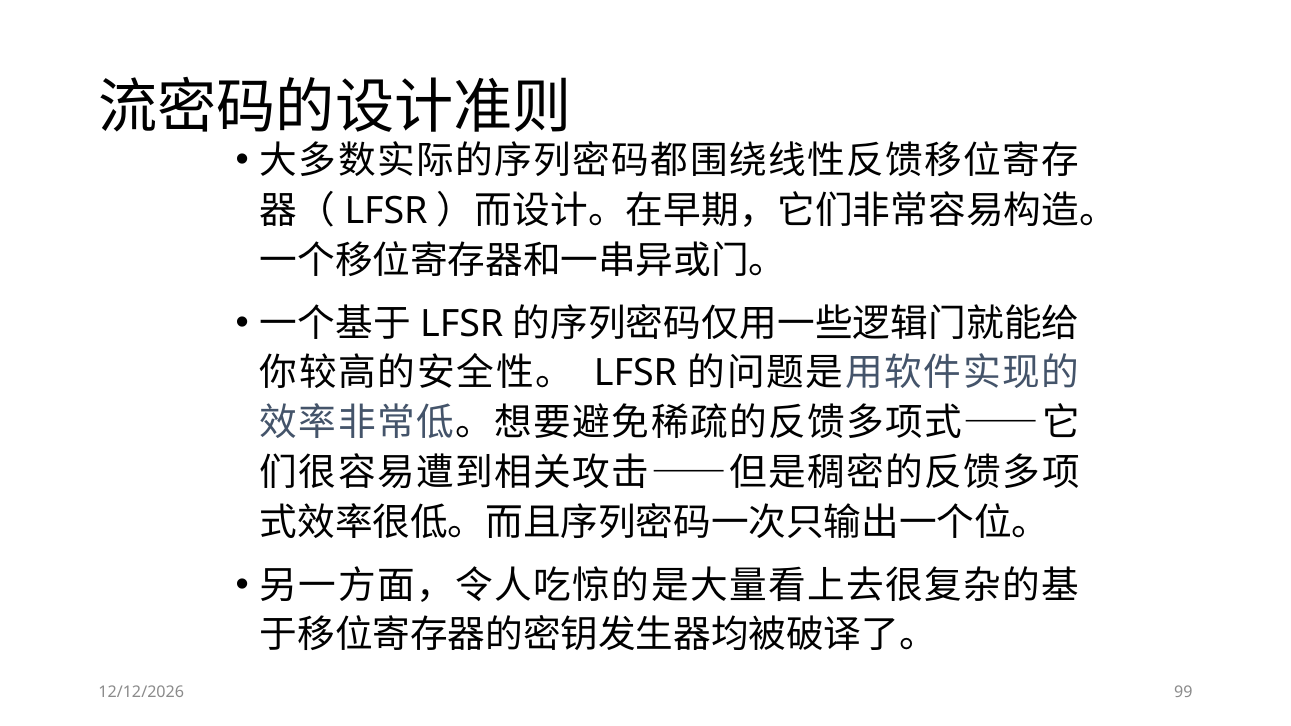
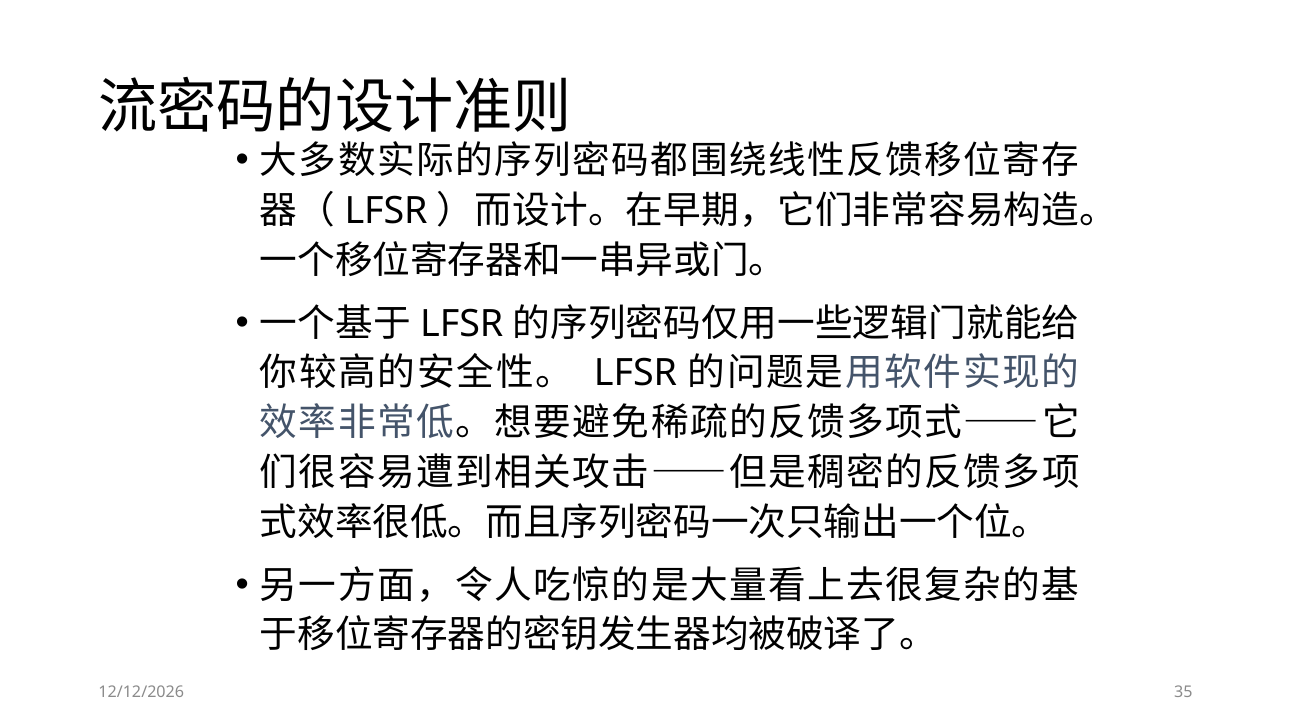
99: 99 -> 35 (1183, 692)
